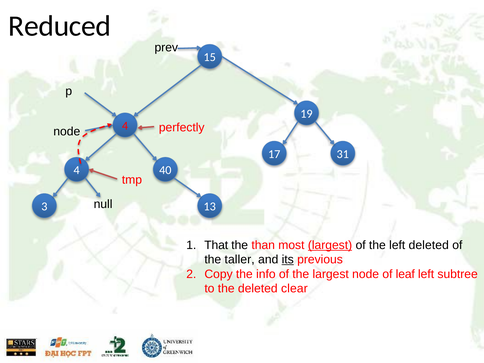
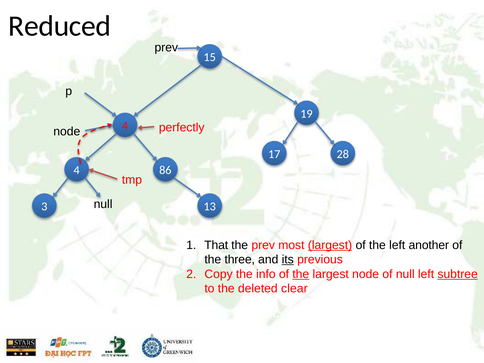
31: 31 -> 28 (343, 154)
40: 40 -> 86 (165, 170)
the than: than -> prev (263, 245)
left deleted: deleted -> another (429, 245)
taller: taller -> three (240, 260)
the underline: none -> present (301, 274)
of leaf: leaf -> null (405, 274)
subtree underline: none -> present (458, 274)
